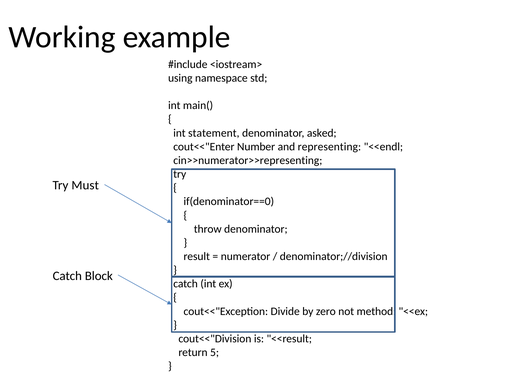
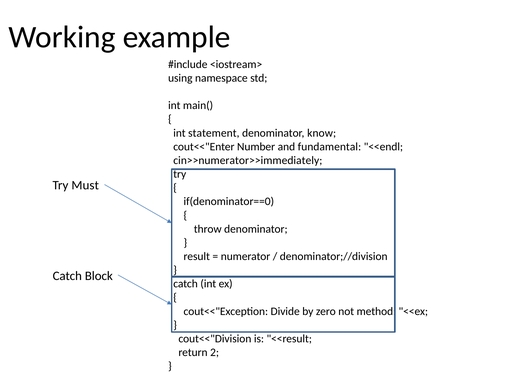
asked: asked -> know (322, 133)
representing: representing -> fundamental (329, 147)
cin>>numerator>>representing: cin>>numerator>>representing -> cin>>numerator>>immediately (248, 160)
5: 5 -> 2 (215, 353)
